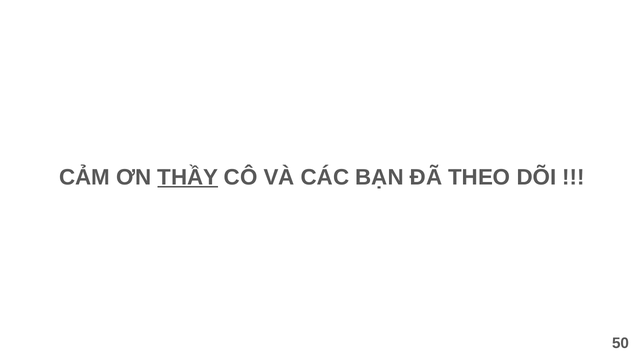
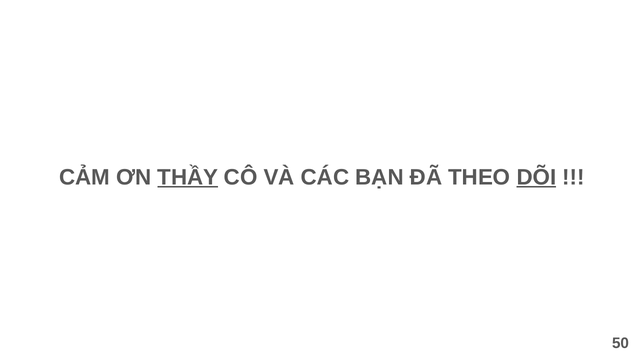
DÕI underline: none -> present (536, 177)
